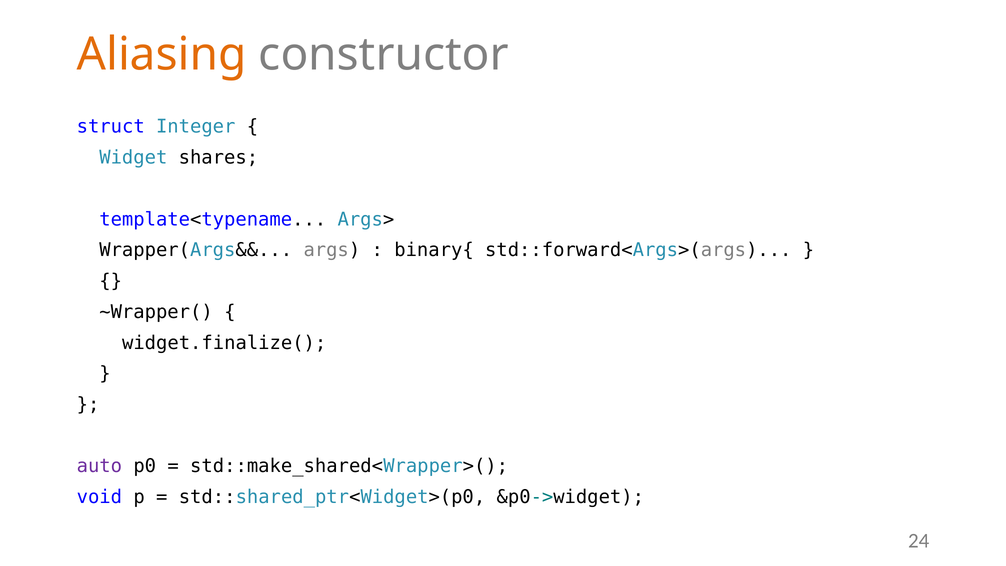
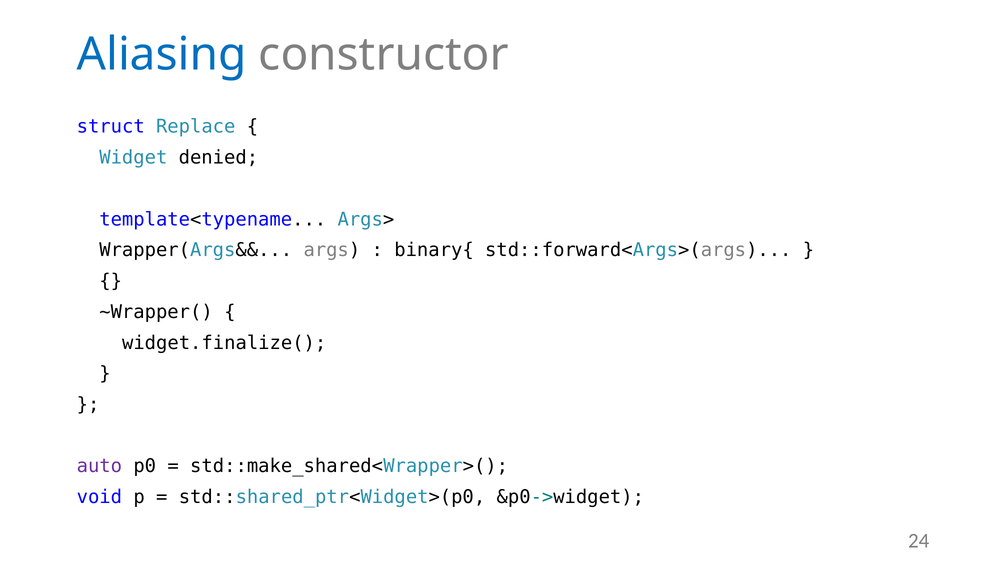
Aliasing colour: orange -> blue (162, 54)
Integer: Integer -> Replace (196, 127)
shares: shares -> denied (218, 158)
